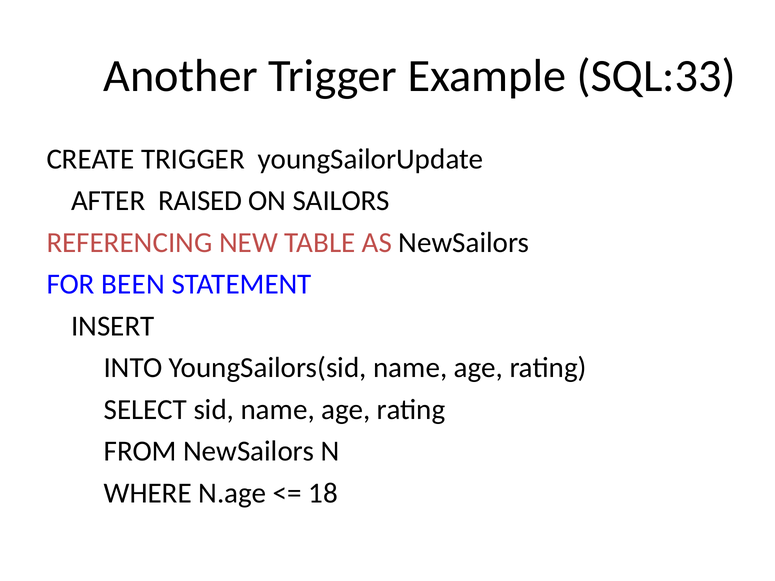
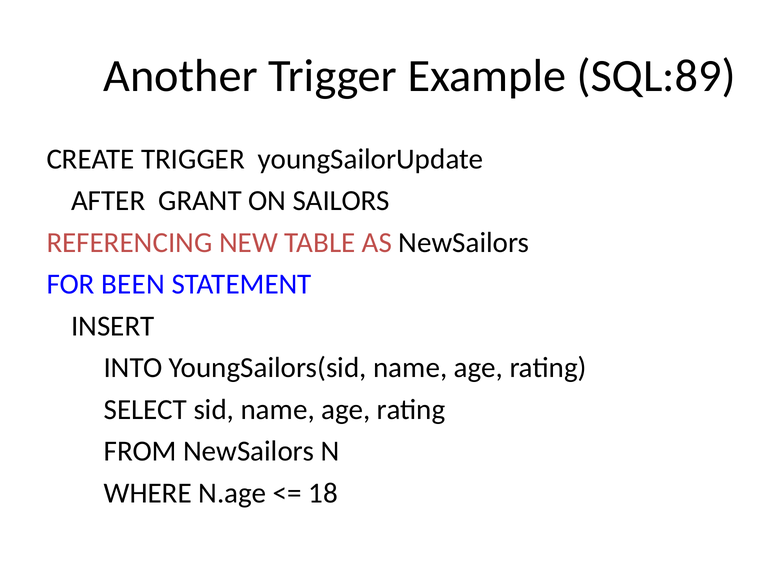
SQL:33: SQL:33 -> SQL:89 (656, 76)
RAISED: RAISED -> GRANT (200, 201)
